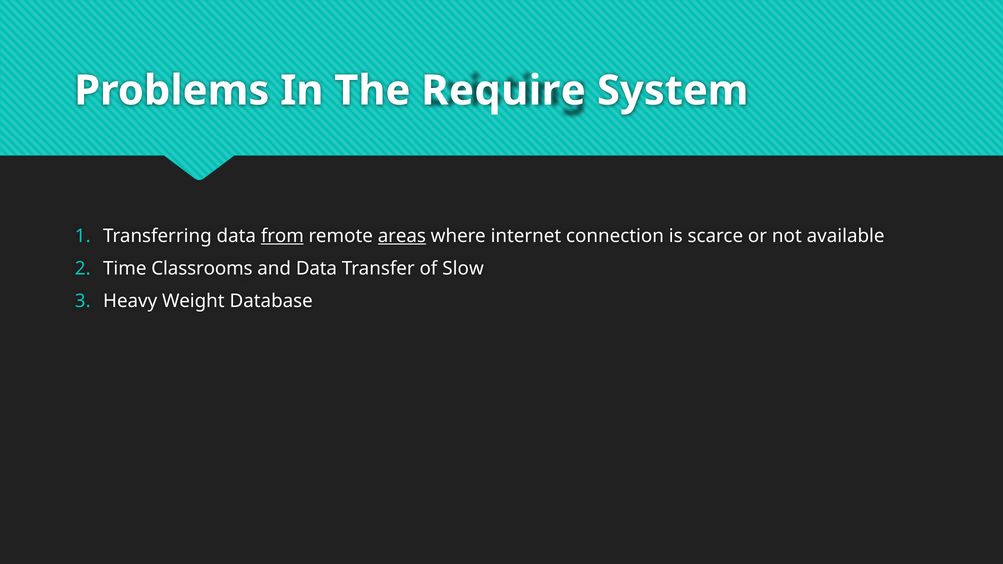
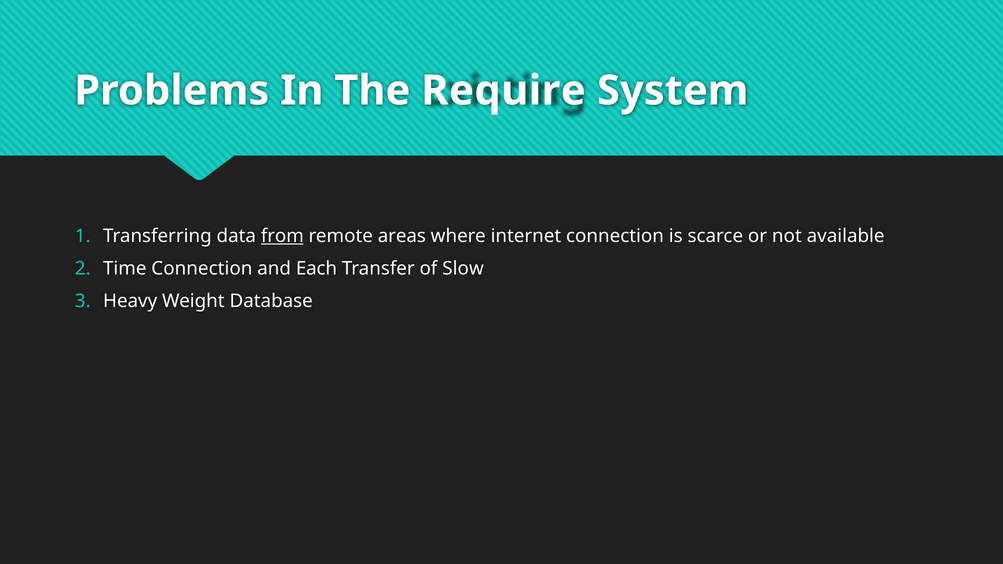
areas underline: present -> none (402, 236)
Time Classrooms: Classrooms -> Connection (202, 268)
and Data: Data -> Each (316, 268)
